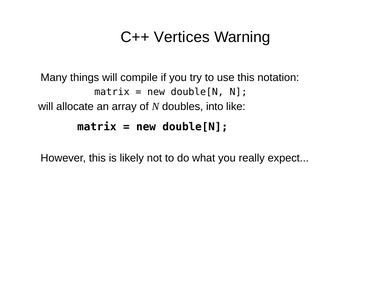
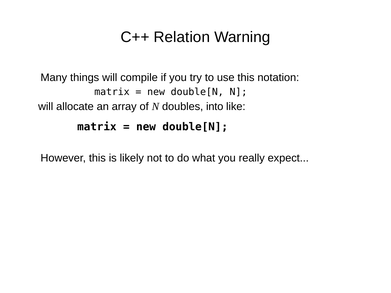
Vertices: Vertices -> Relation (182, 37)
